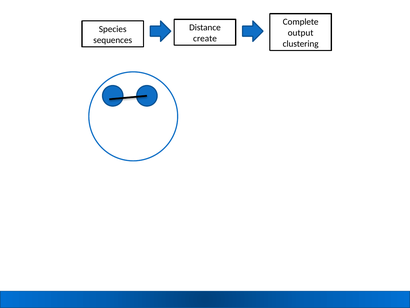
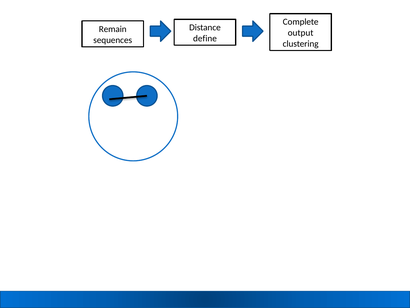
Species: Species -> Remain (113, 29)
create: create -> define (205, 38)
